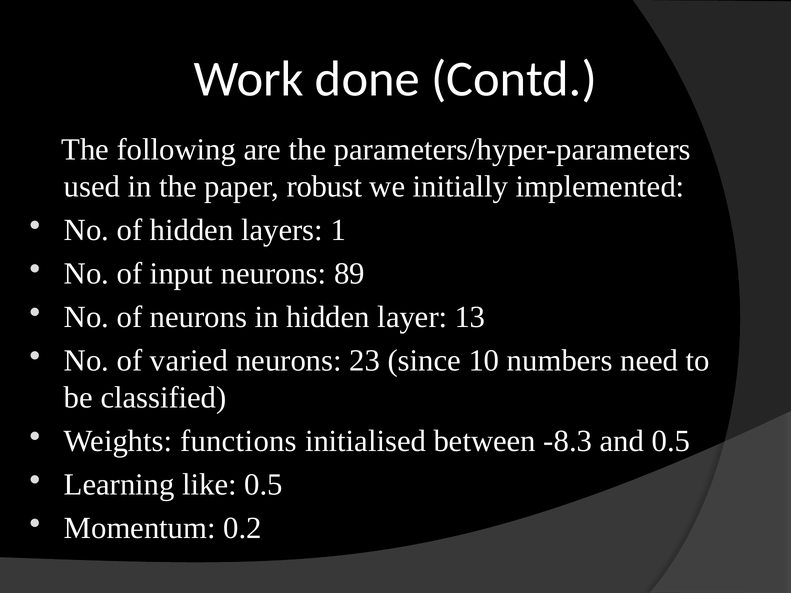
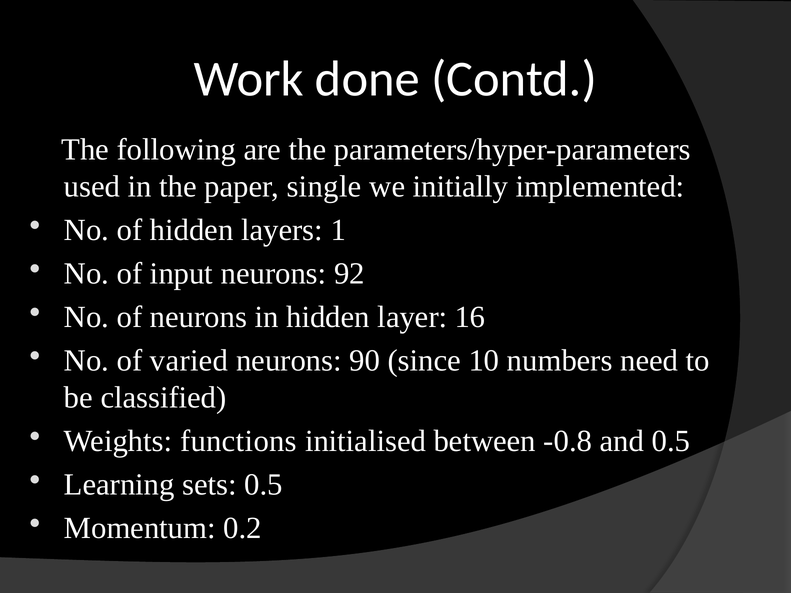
robust: robust -> single (324, 187)
89: 89 -> 92 (349, 274)
13: 13 -> 16 (470, 317)
23: 23 -> 90 (365, 361)
-8.3: -8.3 -> -0.8 (568, 441)
like: like -> sets (210, 485)
